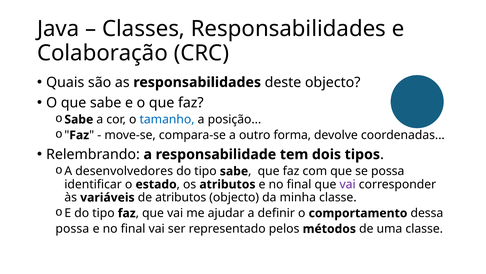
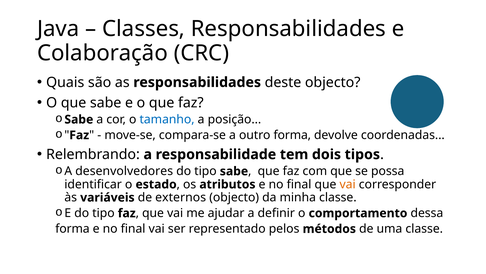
vai colour: purple -> orange (348, 184)
de atributos: atributos -> externos (181, 197)
possa: possa -> forma (72, 228)
